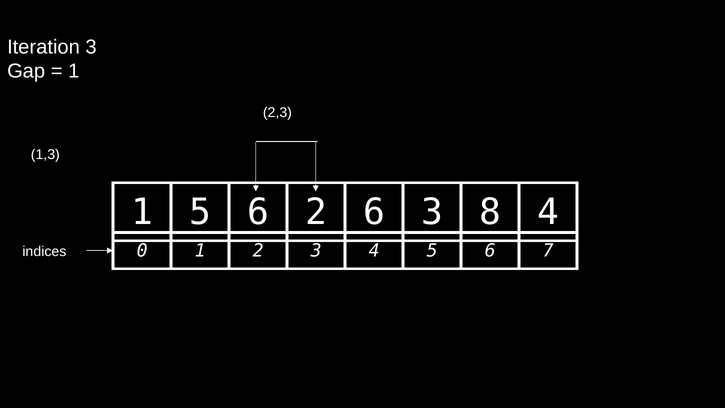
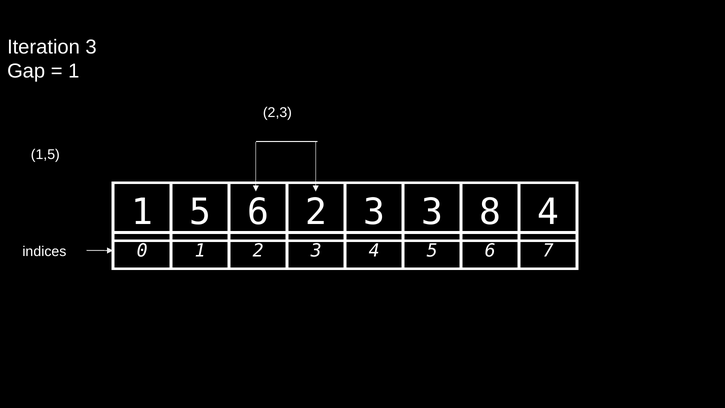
1,3: 1,3 -> 1,5 (45, 155)
6 2 6: 6 -> 3 (374, 212)
